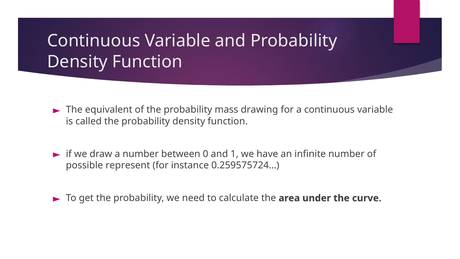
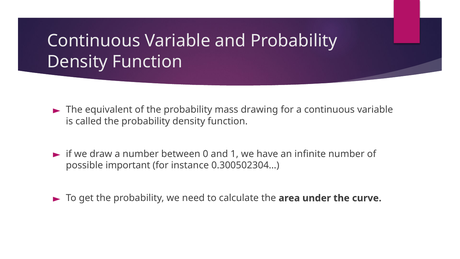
represent: represent -> important (128, 165)
0.259575724…: 0.259575724… -> 0.300502304… (245, 165)
